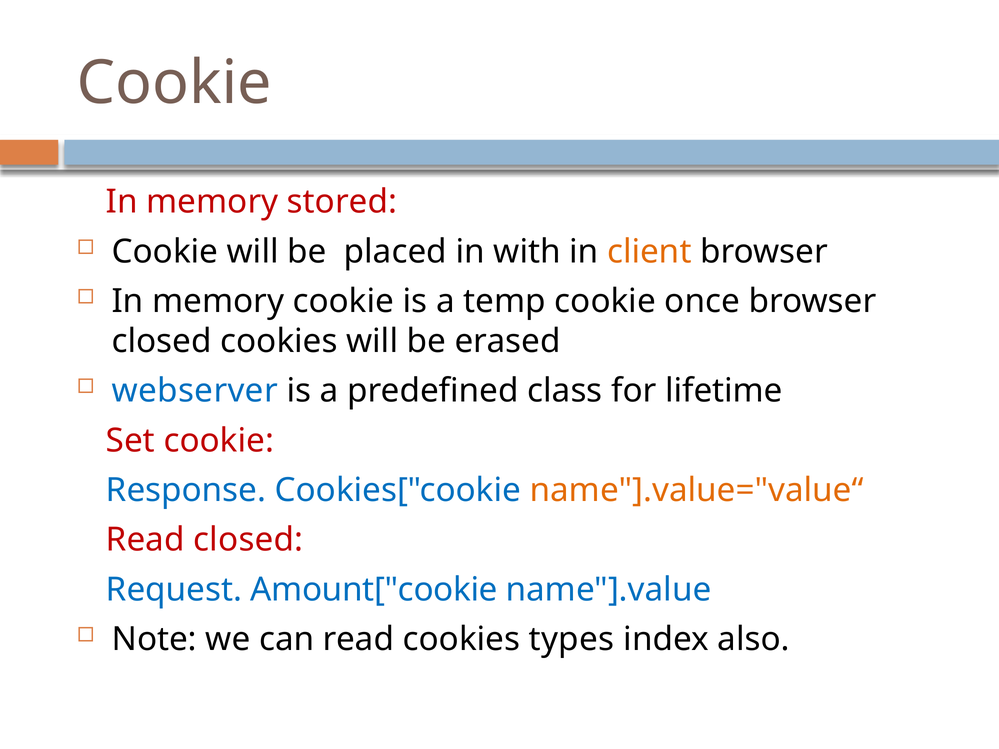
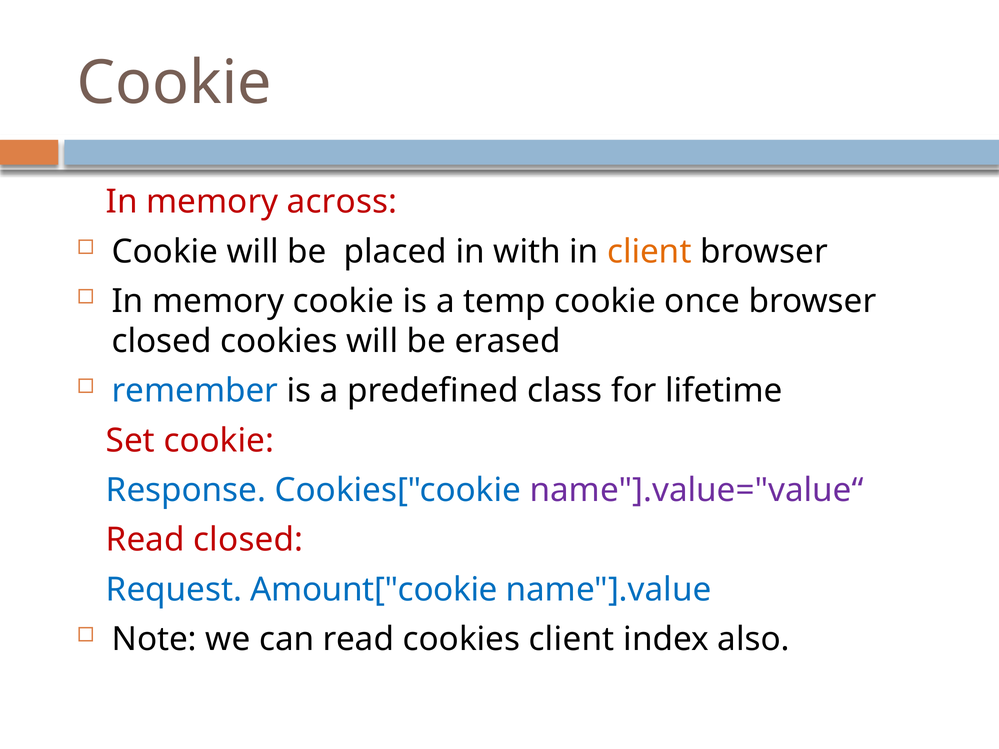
stored: stored -> across (342, 202)
webserver: webserver -> remember (195, 391)
name"].value="value“ colour: orange -> purple (697, 490)
cookies types: types -> client (572, 639)
